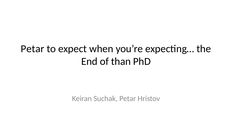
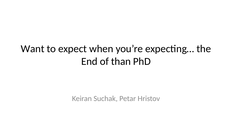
Petar: Petar -> Want (33, 49)
